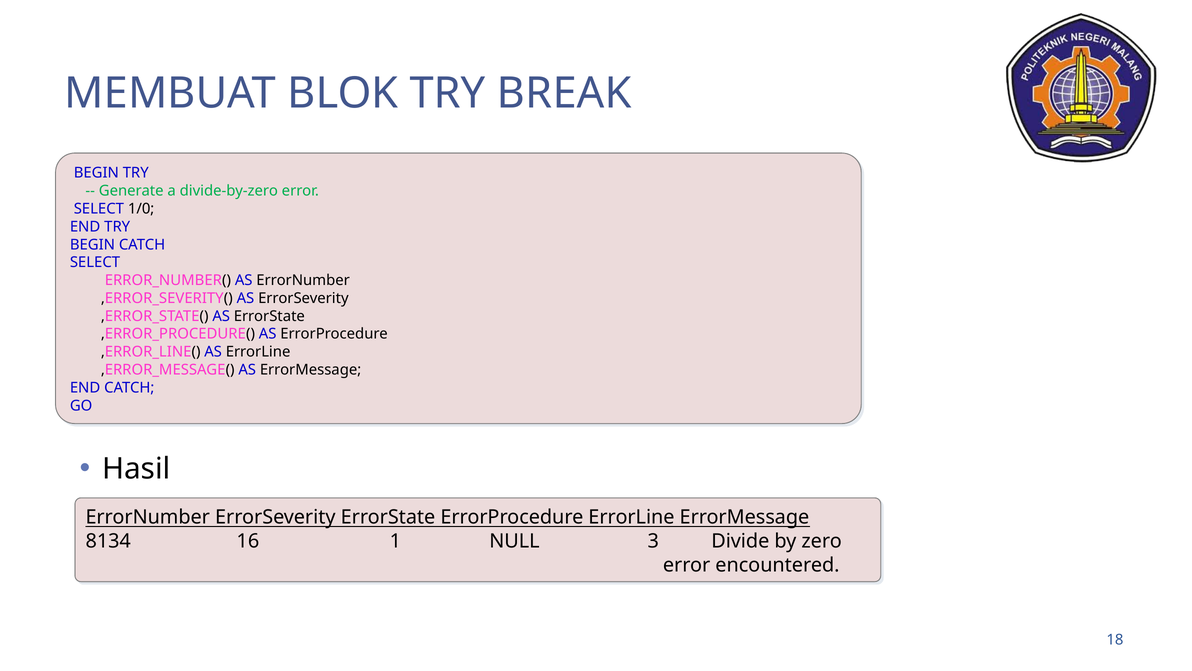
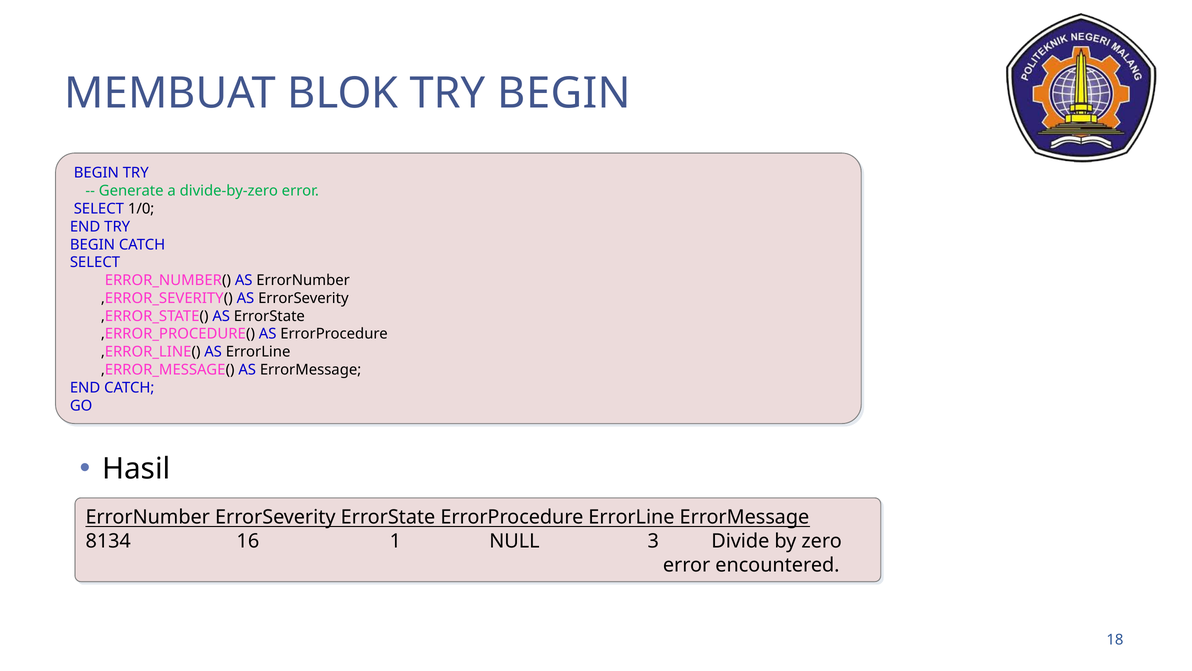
BLOK TRY BREAK: BREAK -> BEGIN (564, 93)
